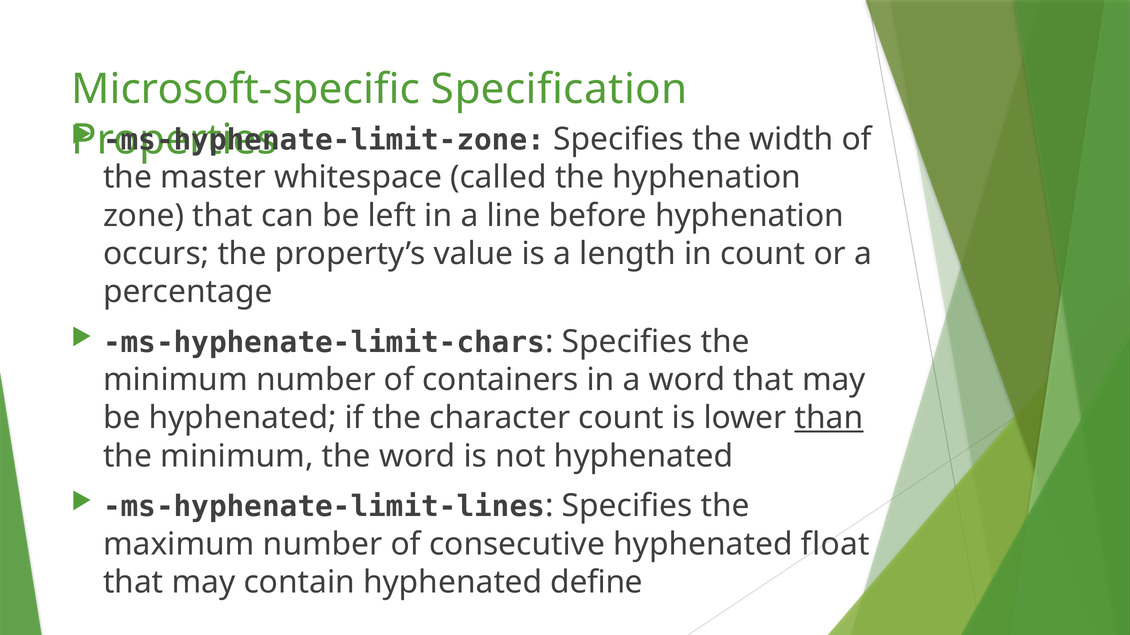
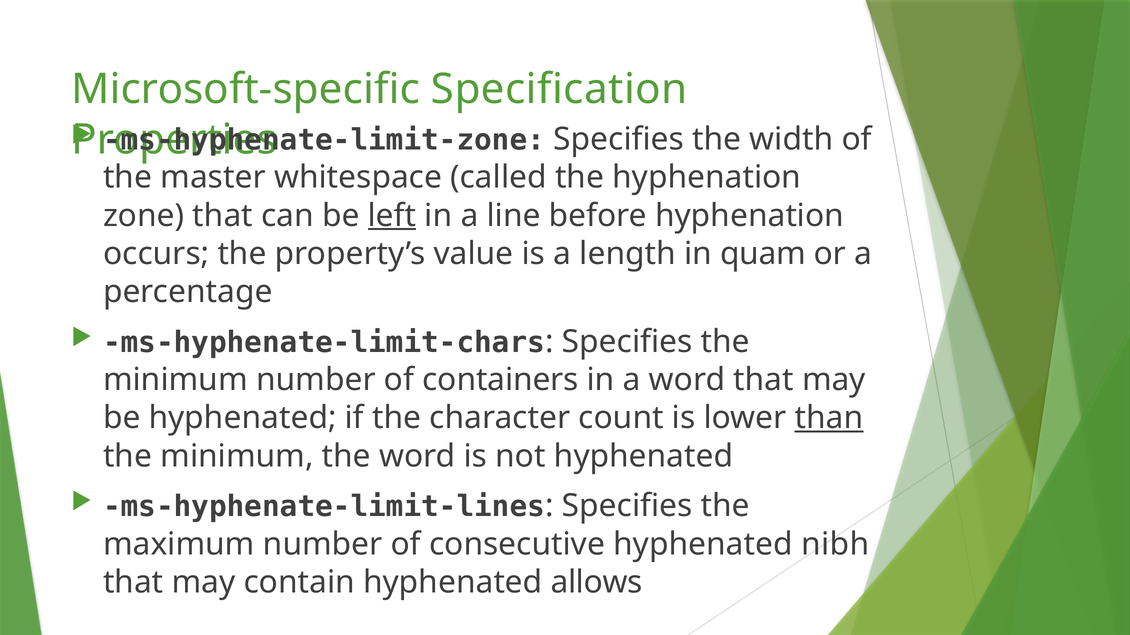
left underline: none -> present (392, 216)
in count: count -> quam (763, 254)
float: float -> nibh (835, 545)
define: define -> allows (597, 583)
